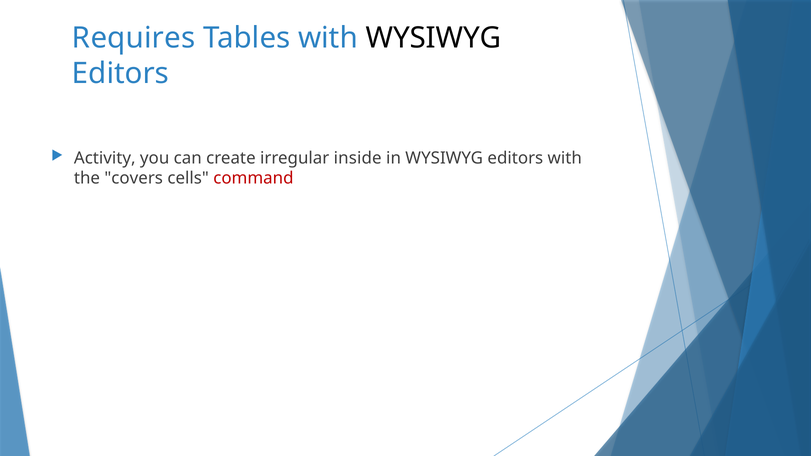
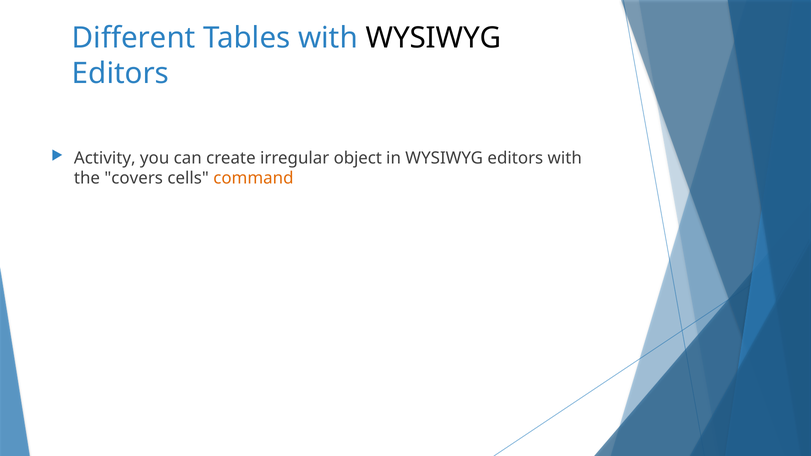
Requires: Requires -> Different (134, 38)
inside: inside -> object (358, 158)
command colour: red -> orange (253, 178)
